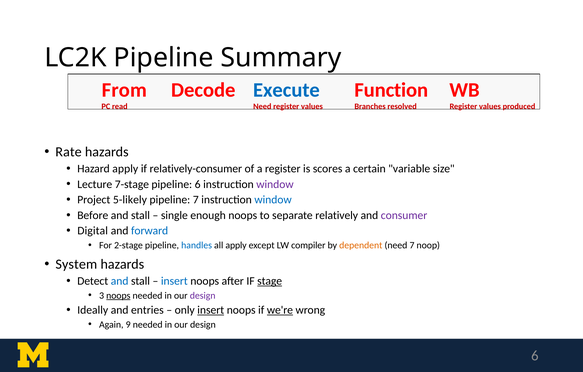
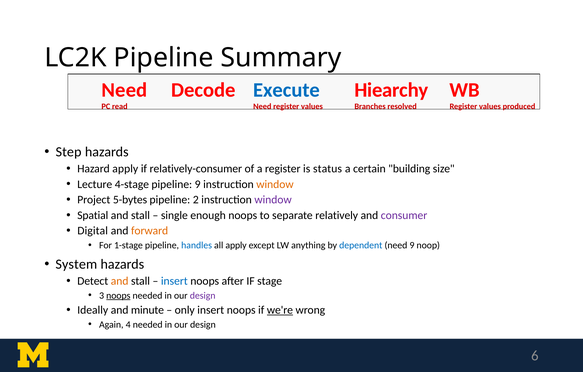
From: From -> Need (124, 90)
Function: Function -> Hiearchy (391, 90)
Rate: Rate -> Step (69, 152)
scores: scores -> status (328, 169)
variable: variable -> building (409, 169)
7-stage: 7-stage -> 4-stage (132, 185)
pipeline 6: 6 -> 9 (198, 185)
window colour: purple -> orange (275, 185)
5-likely: 5-likely -> 5-bytes (130, 200)
pipeline 7: 7 -> 2 (196, 200)
window colour: blue -> purple (273, 200)
Before: Before -> Spatial (93, 216)
forward colour: blue -> orange (150, 231)
2-stage: 2-stage -> 1-stage (128, 246)
compiler: compiler -> anything (308, 246)
dependent colour: orange -> blue (361, 246)
need 7: 7 -> 9 (412, 246)
and colour: blue -> orange (120, 281)
stage underline: present -> none (270, 281)
entries: entries -> minute (147, 310)
insert underline: present -> none (211, 310)
9: 9 -> 4 (128, 325)
